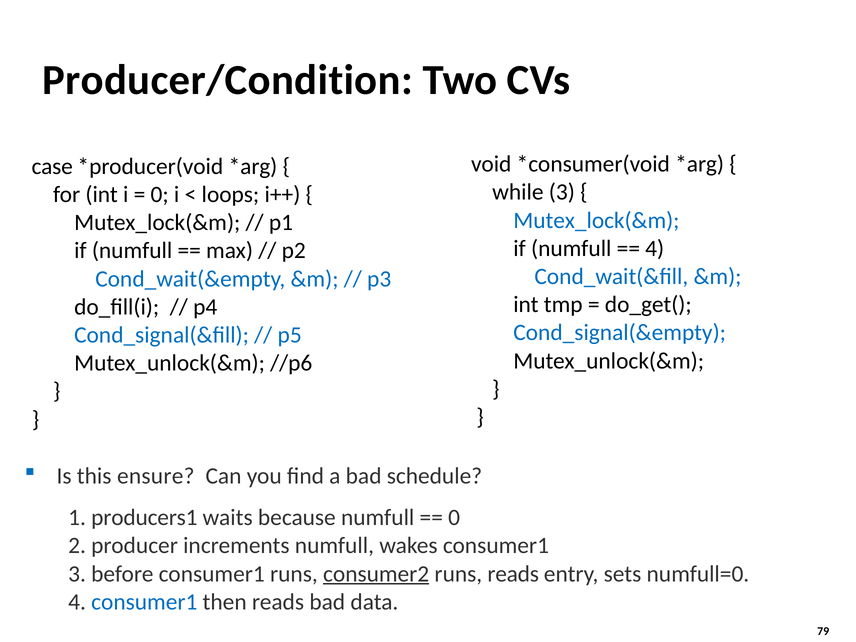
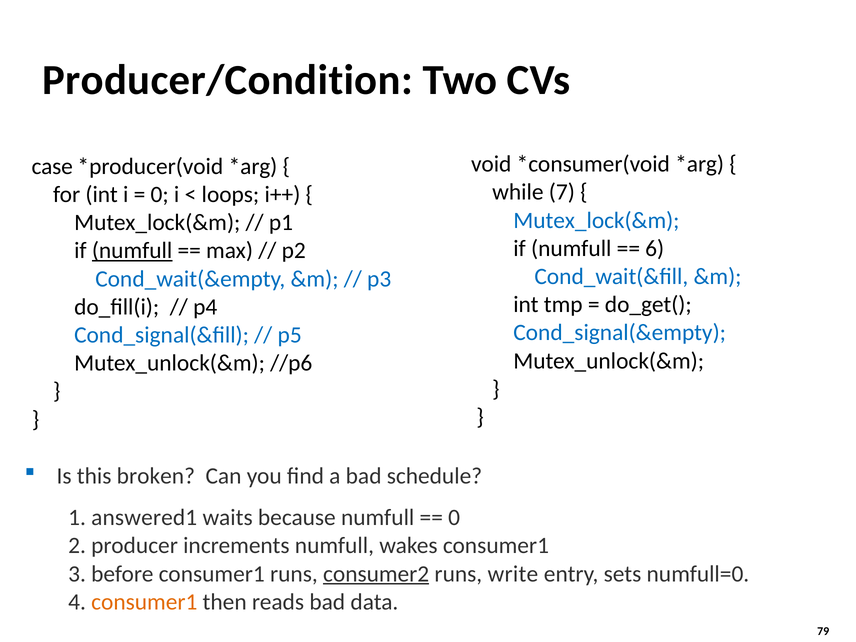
while 3: 3 -> 7 (562, 192)
4: 4 -> 6 (655, 248)
numfull underline: none -> present (132, 251)
ensure: ensure -> broken (156, 476)
producers1: producers1 -> answered1 (144, 518)
runs reads: reads -> write (513, 574)
consumer1 colour: blue -> orange (144, 602)
